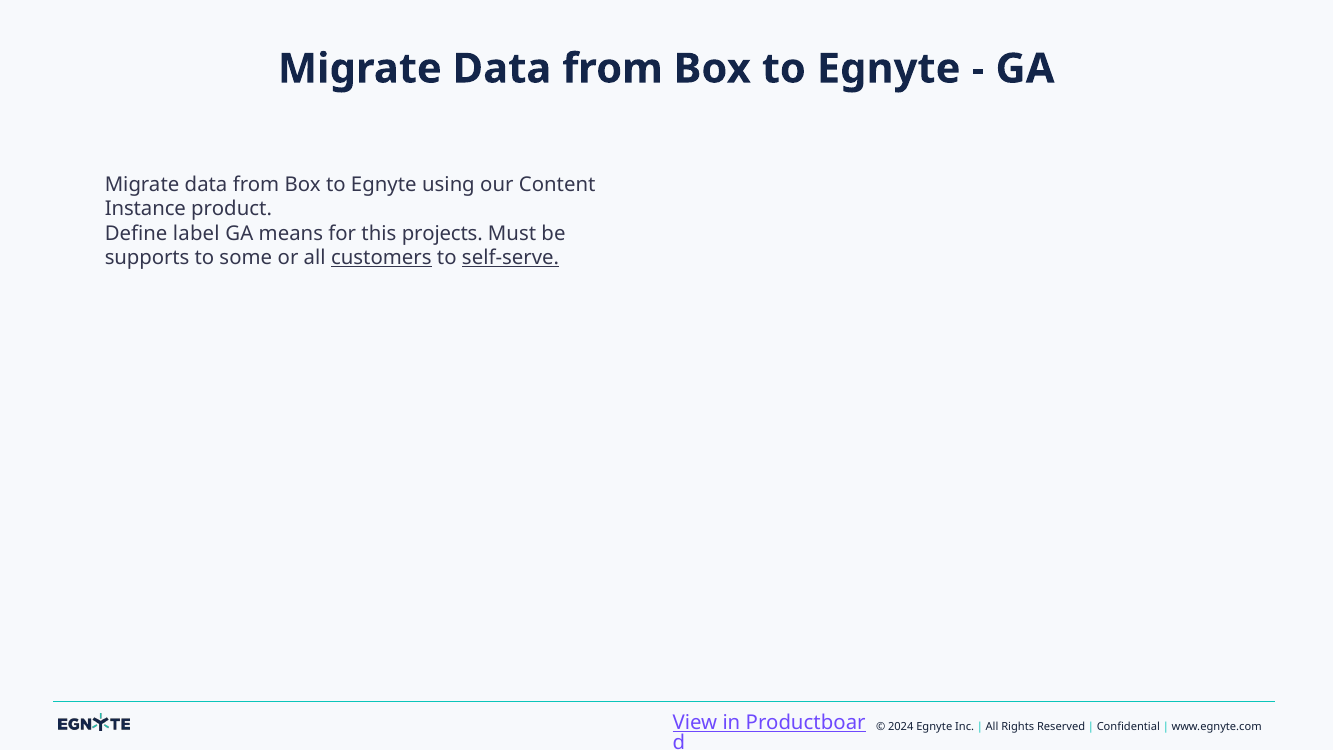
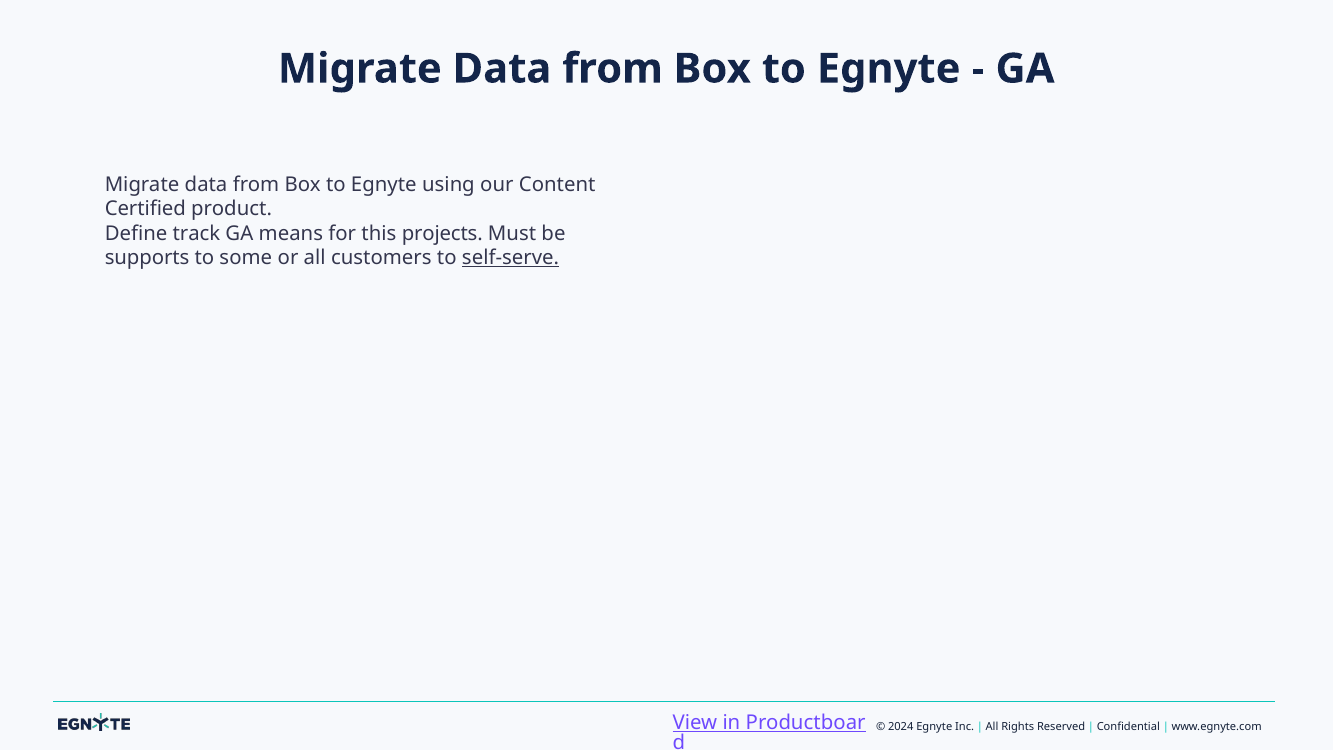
Instance: Instance -> Certified (145, 209)
label: label -> track (196, 233)
customers underline: present -> none (381, 258)
